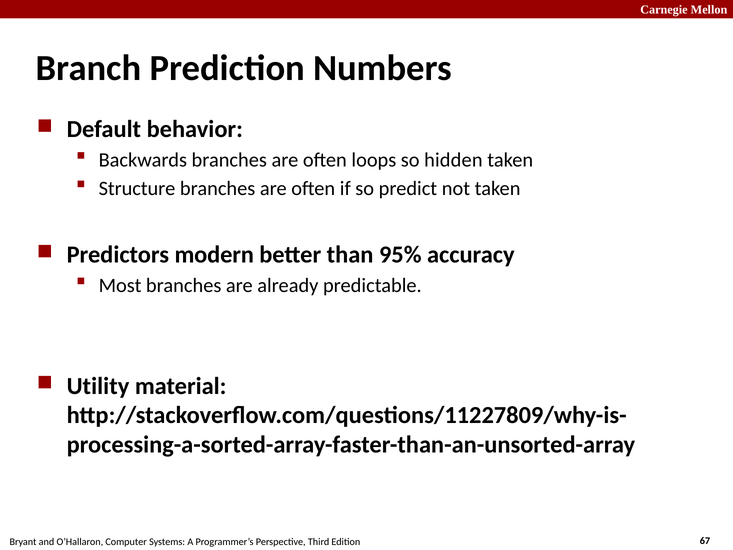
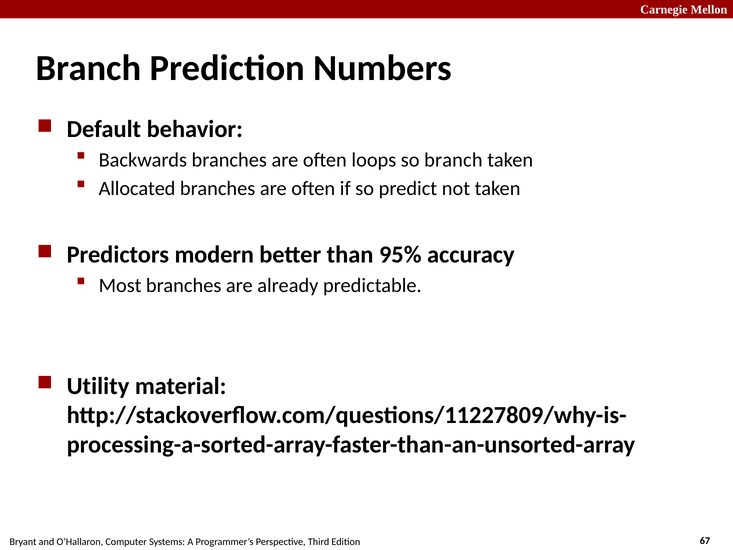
so hidden: hidden -> branch (453, 160)
Structure: Structure -> Allocated (137, 188)
